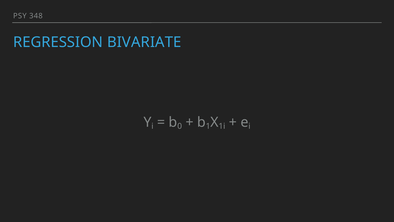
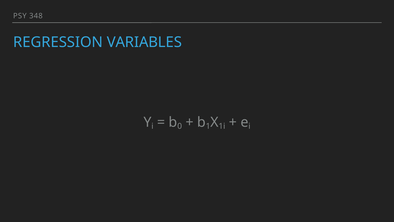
BIVARIATE: BIVARIATE -> VARIABLES (144, 42)
